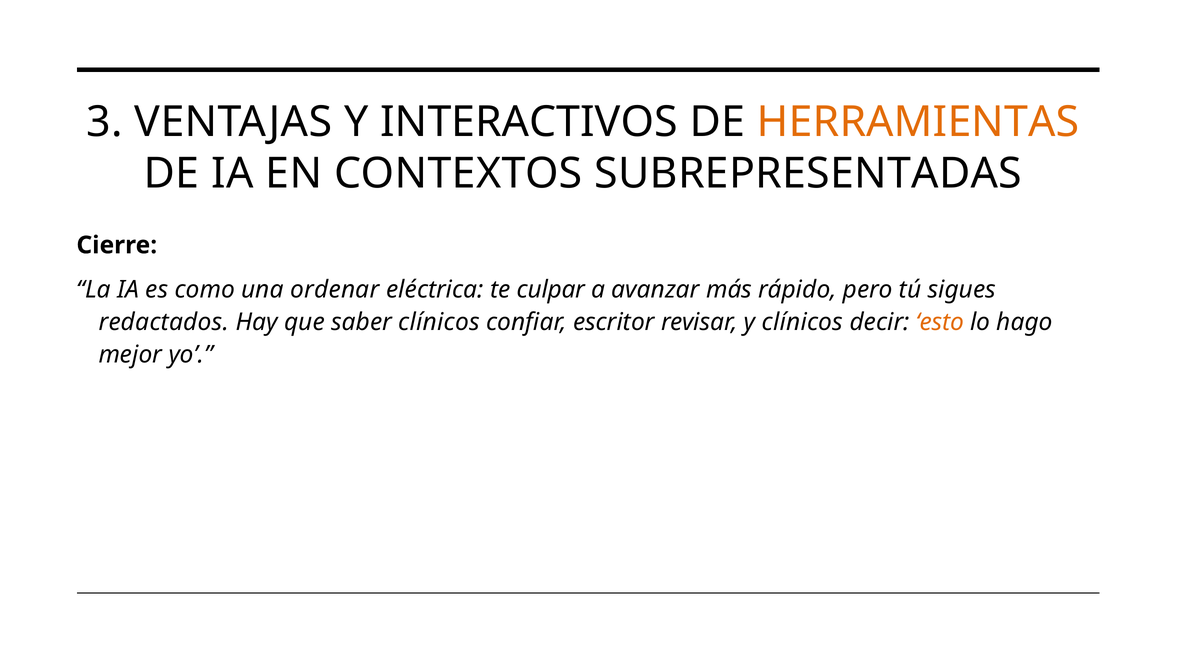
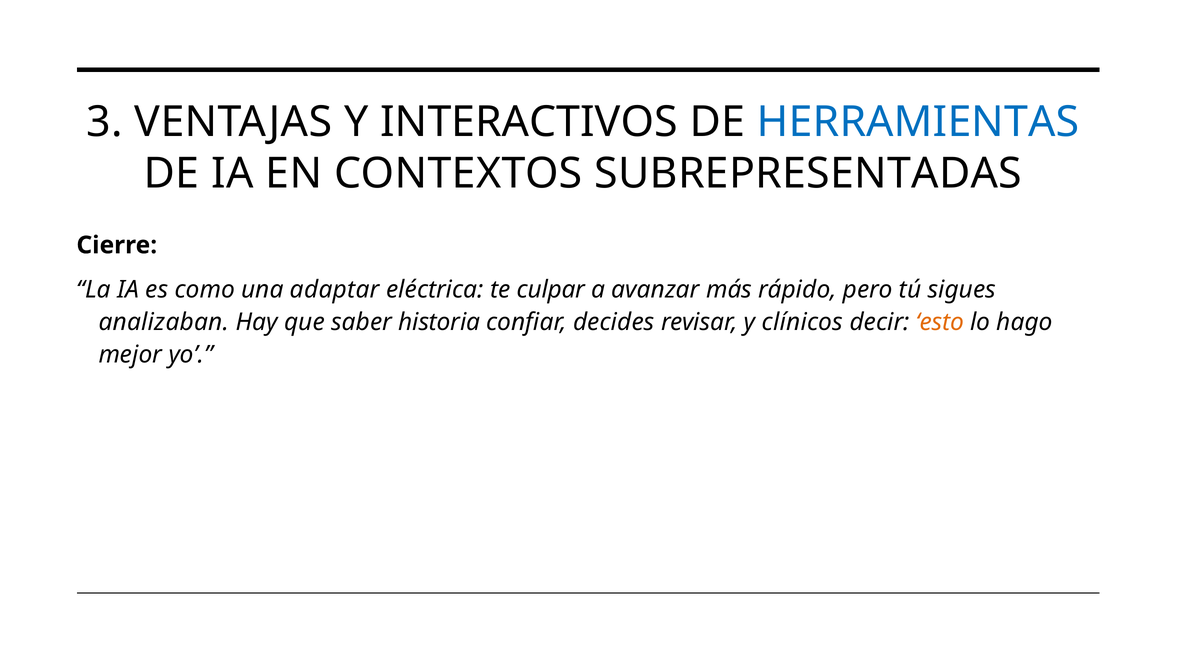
HERRAMIENTAS colour: orange -> blue (918, 122)
ordenar: ordenar -> adaptar (335, 290)
redactados: redactados -> analizaban (164, 322)
saber clínicos: clínicos -> historia (439, 322)
escritor: escritor -> decides (614, 322)
